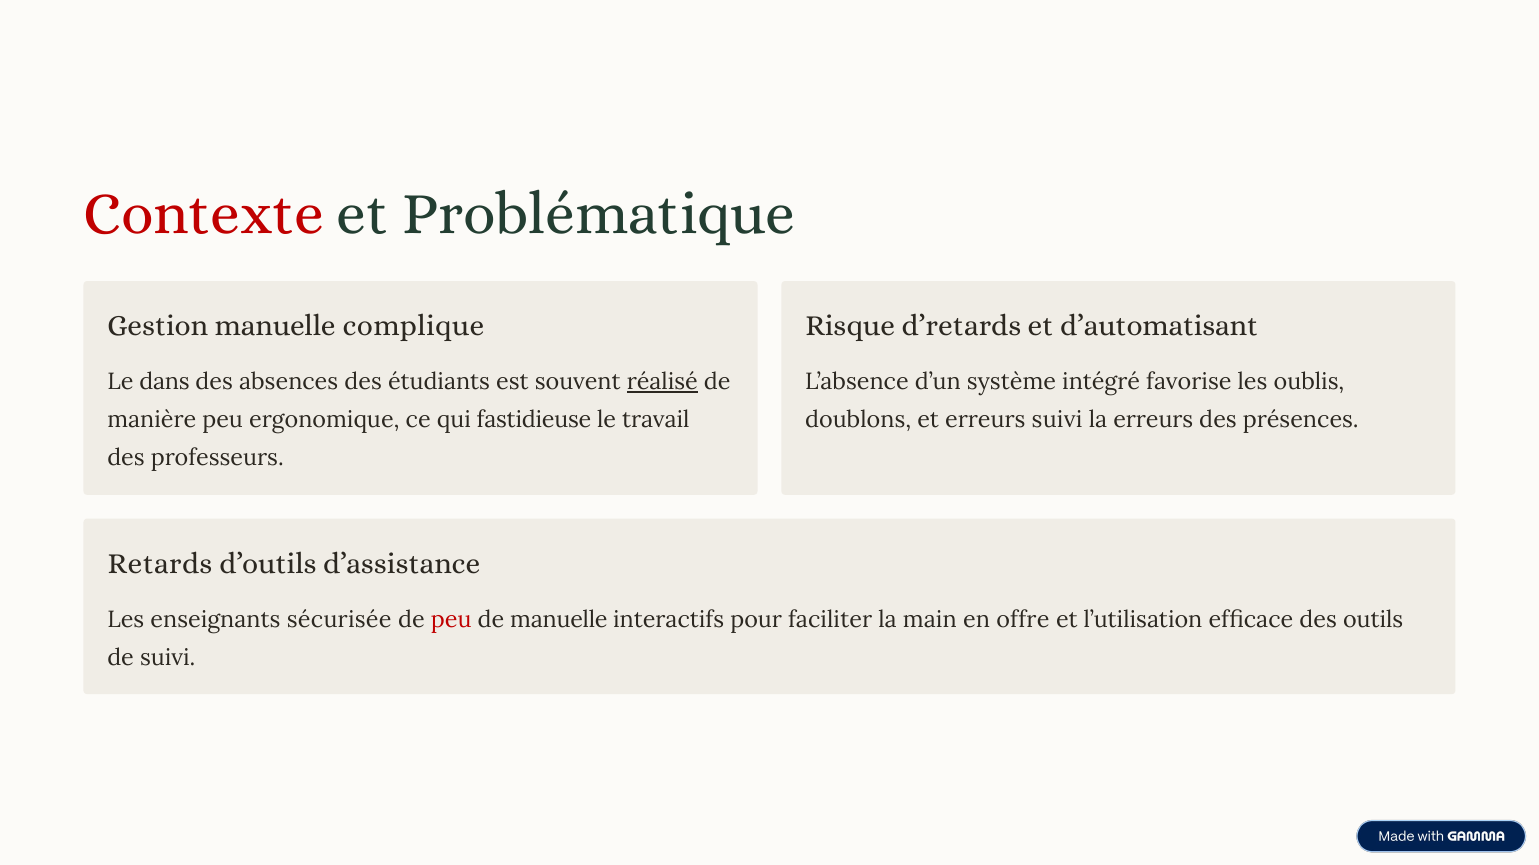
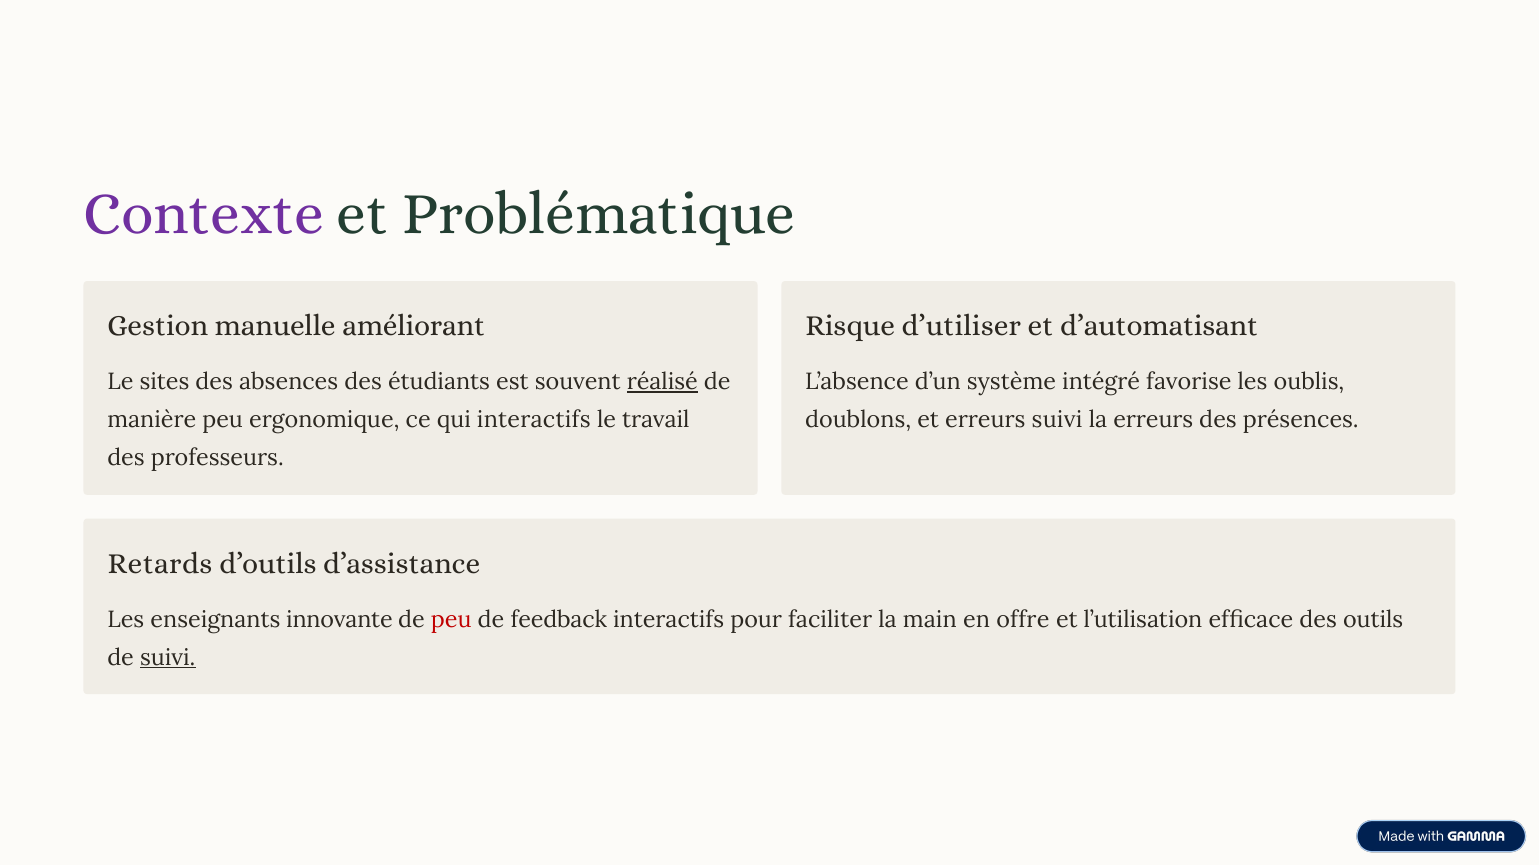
Contexte colour: red -> purple (204, 214)
complique: complique -> améliorant (414, 326)
d’retards: d’retards -> d’utiliser (961, 326)
dans: dans -> sites (164, 382)
qui fastidieuse: fastidieuse -> interactifs (534, 420)
sécurisée: sécurisée -> innovante (339, 620)
de manuelle: manuelle -> feedback (559, 620)
suivi underline: none -> present (168, 658)
